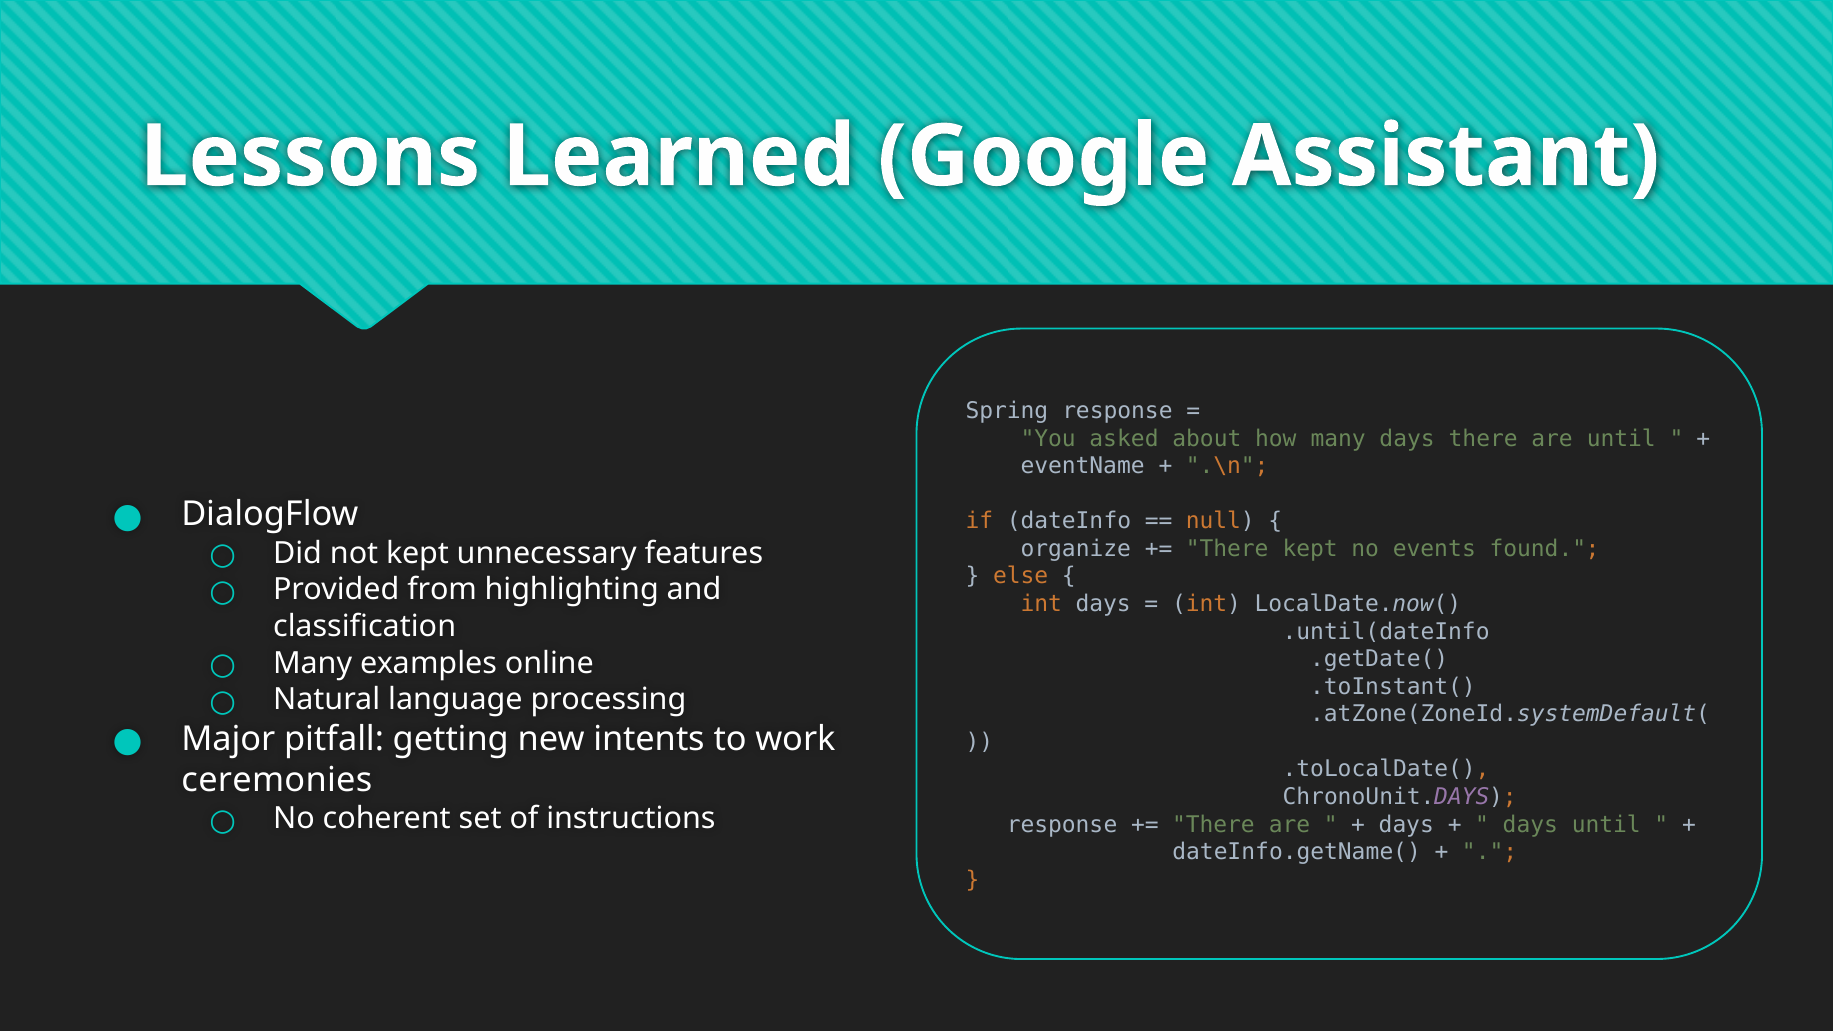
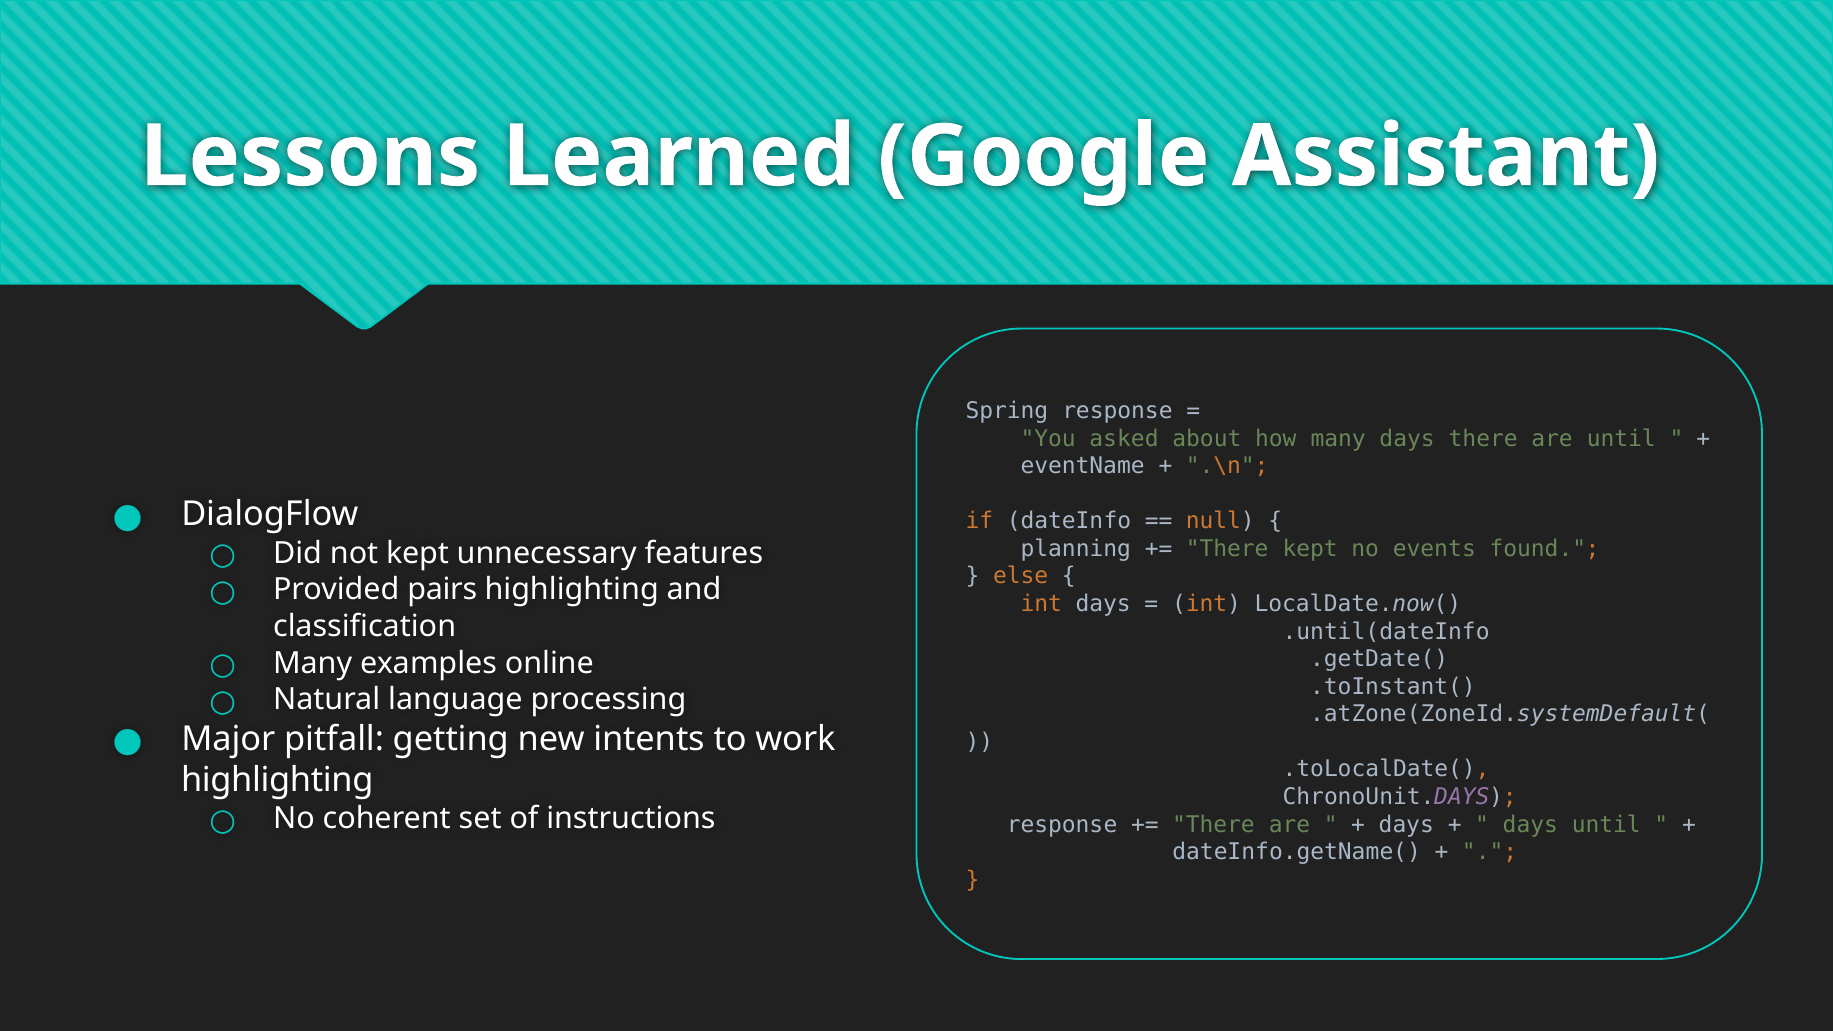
organize: organize -> planning (1076, 549)
from: from -> pairs (442, 590)
ceremonies: ceremonies -> highlighting (277, 780)
